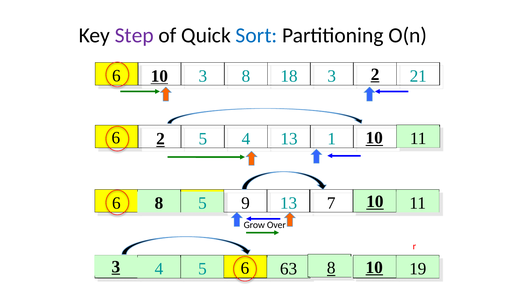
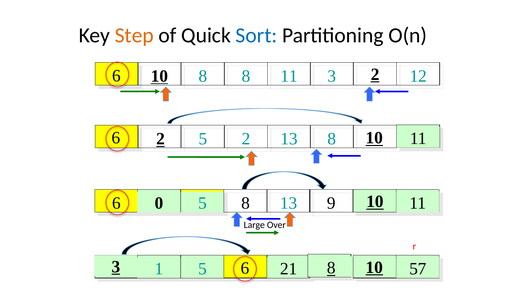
Step colour: purple -> orange (134, 35)
10 3: 3 -> 8 (203, 76)
8 18: 18 -> 11 (289, 76)
21: 21 -> 12 (418, 76)
5 4: 4 -> 2 (246, 139)
13 1: 1 -> 8 (332, 139)
8: 8 -> 0 (159, 203)
5 9: 9 -> 8 (245, 203)
7: 7 -> 9 (331, 203)
Grow: Grow -> Large (254, 225)
3 4: 4 -> 1 (159, 269)
63: 63 -> 21 (289, 269)
19: 19 -> 57 (418, 269)
